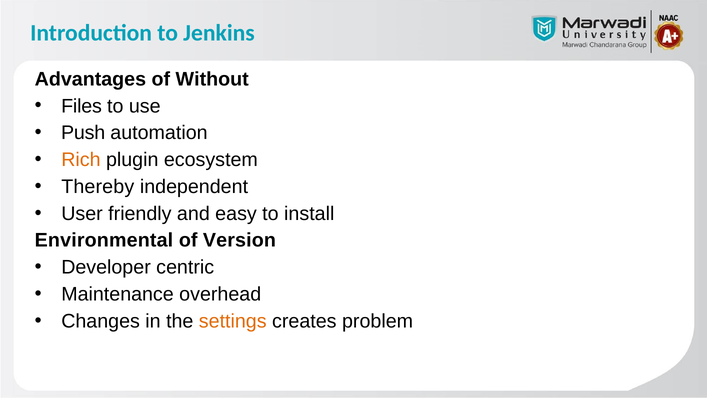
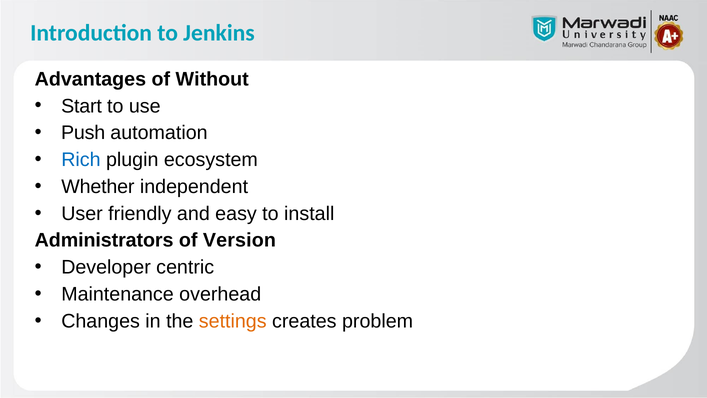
Files: Files -> Start (82, 106)
Rich colour: orange -> blue (81, 160)
Thereby: Thereby -> Whether (98, 187)
Environmental: Environmental -> Administrators (104, 240)
